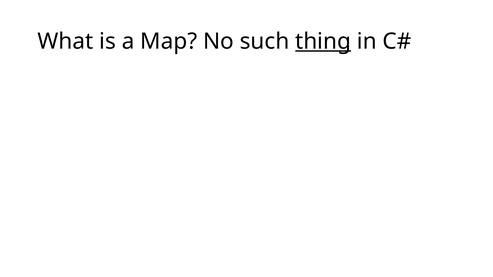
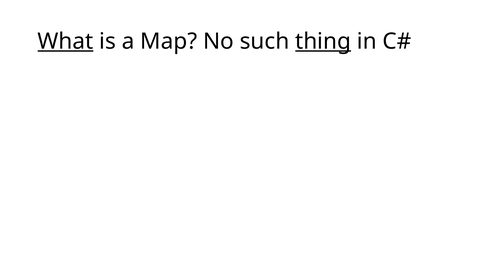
What underline: none -> present (65, 41)
